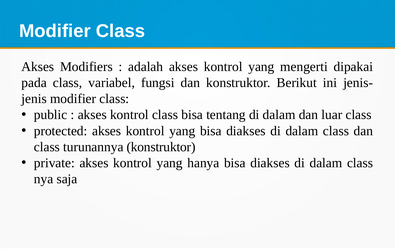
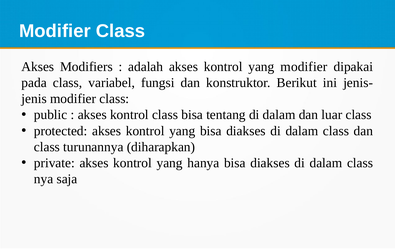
yang mengerti: mengerti -> modifier (304, 67)
turunannya konstruktor: konstruktor -> diharapkan (161, 147)
